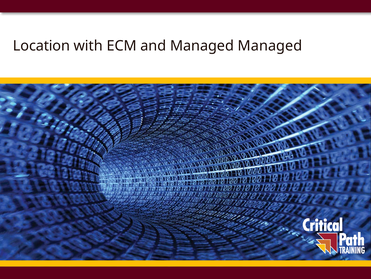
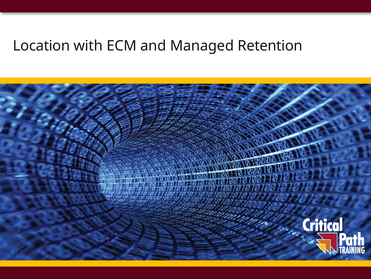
Managed Managed: Managed -> Retention (270, 46)
